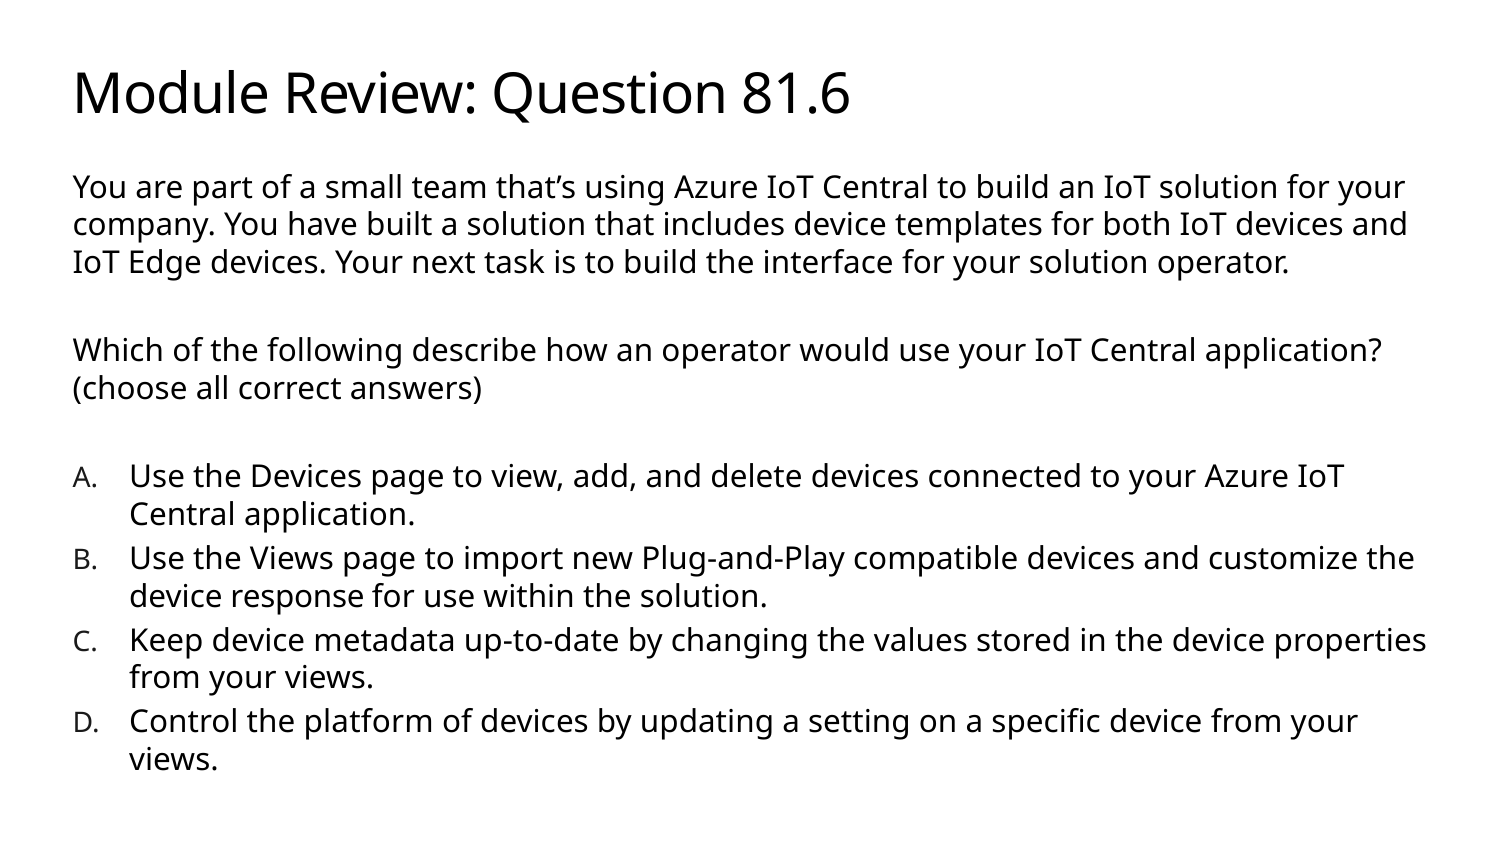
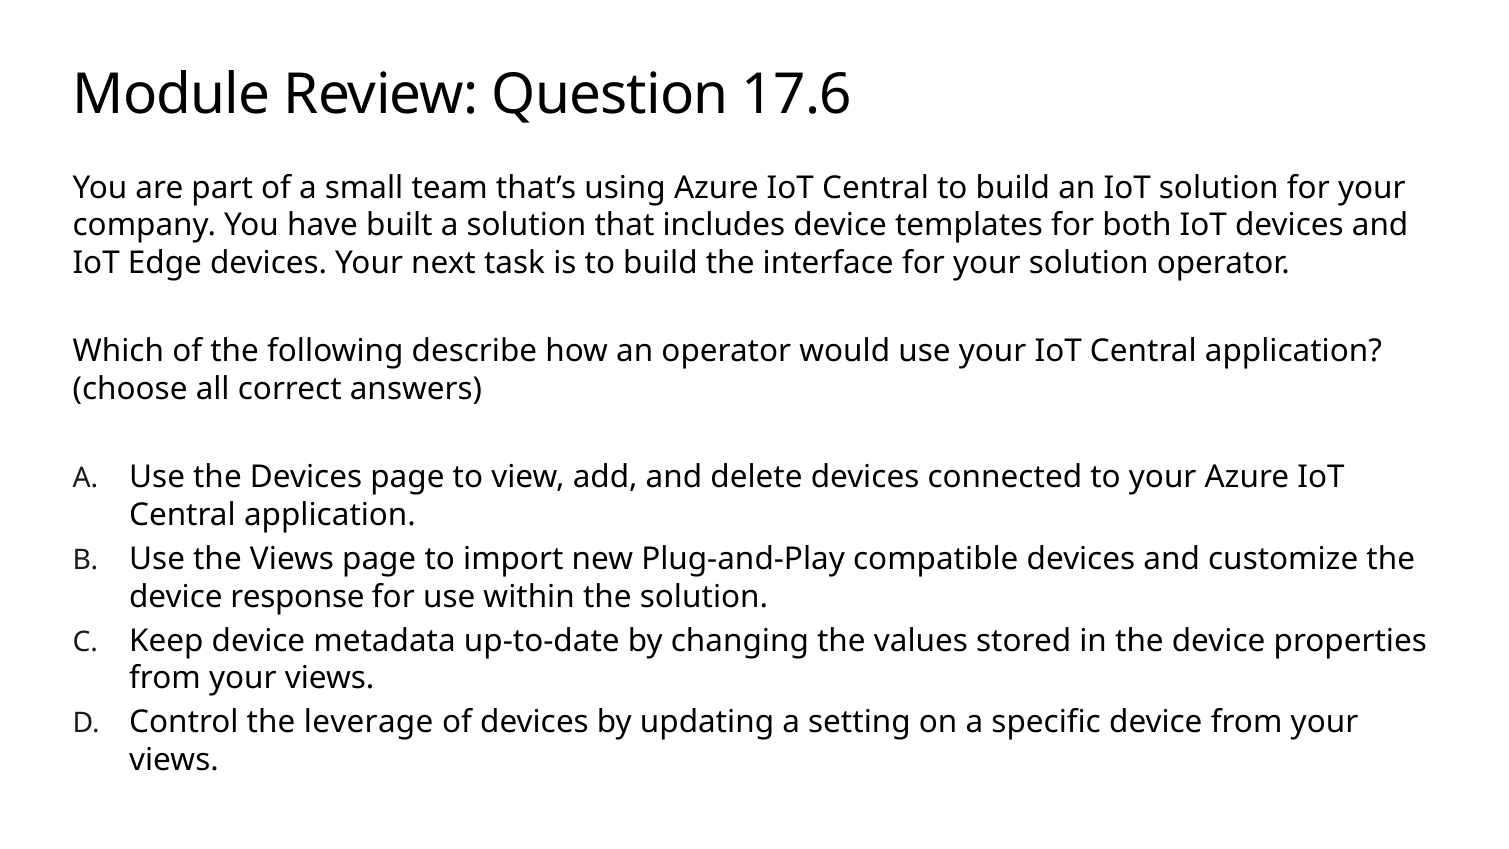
81.6: 81.6 -> 17.6 (797, 95)
platform: platform -> leverage (369, 722)
